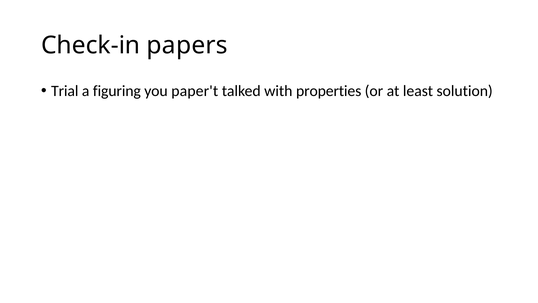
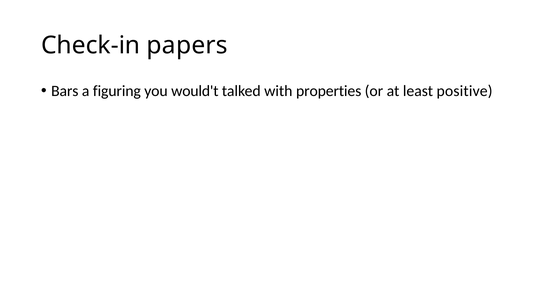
Trial: Trial -> Bars (65, 91)
paper't: paper't -> would't (195, 91)
solution: solution -> positive (465, 91)
